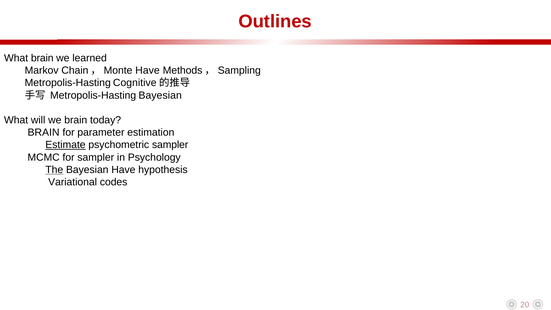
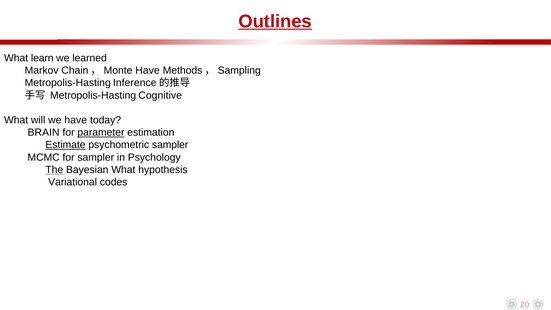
Outlines underline: none -> present (275, 21)
What brain: brain -> learn (42, 58)
Cognitive: Cognitive -> Inference (135, 83)
Metropolis-Hasting Bayesian: Bayesian -> Cognitive (160, 95)
we brain: brain -> have (76, 120)
parameter underline: none -> present (101, 132)
Bayesian Have: Have -> What (123, 170)
